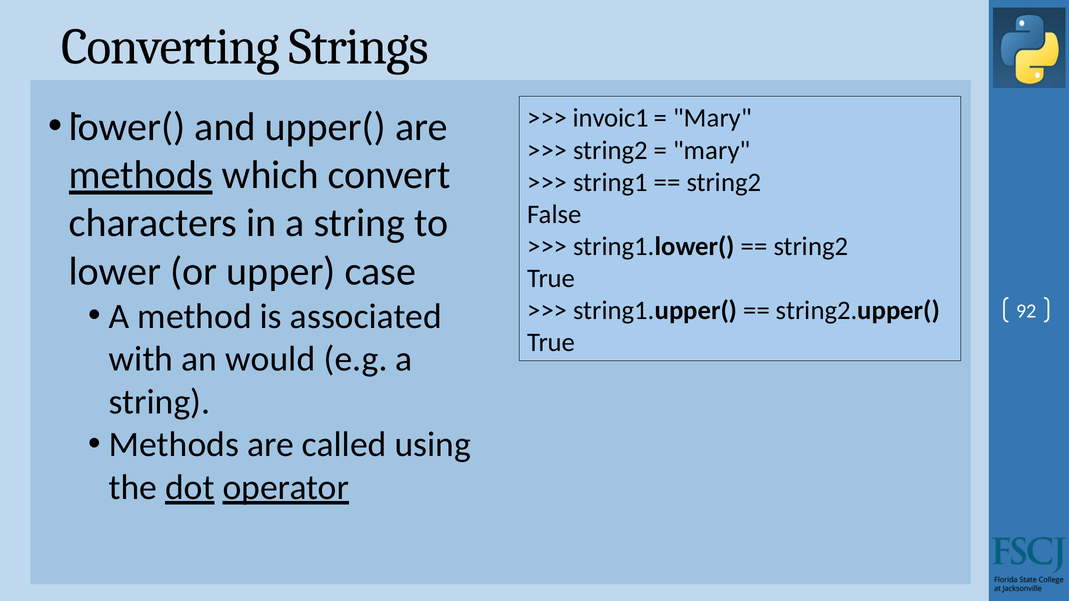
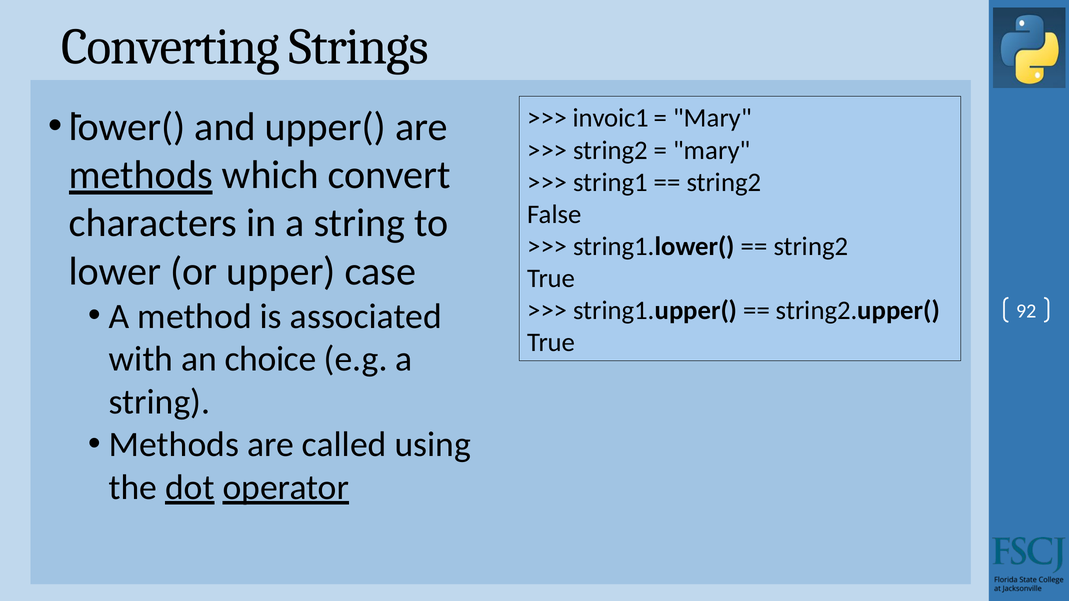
would: would -> choice (271, 359)
